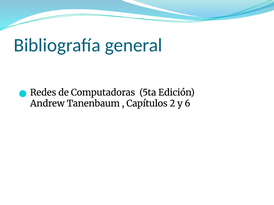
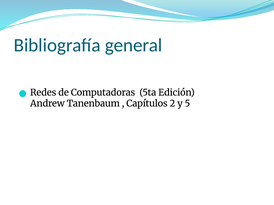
6: 6 -> 5 (187, 104)
